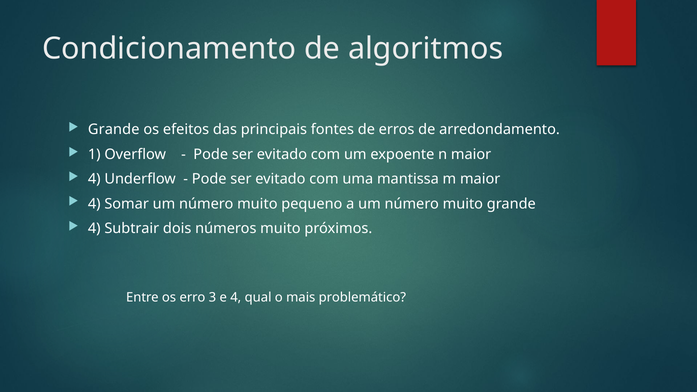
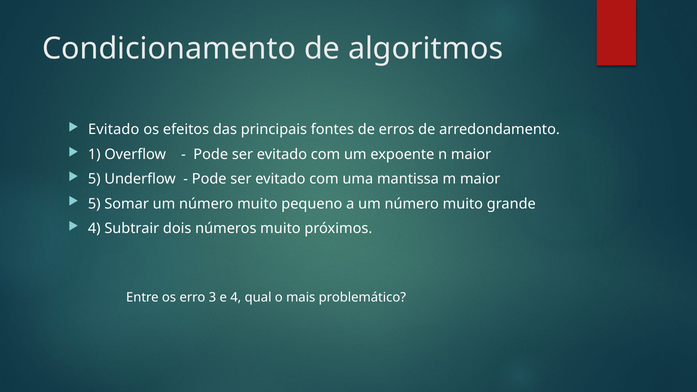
Grande: Grande -> Evitado (114, 130)
4: 4 -> 5 (94, 179)
4: 4 -> 5 (94, 204)
